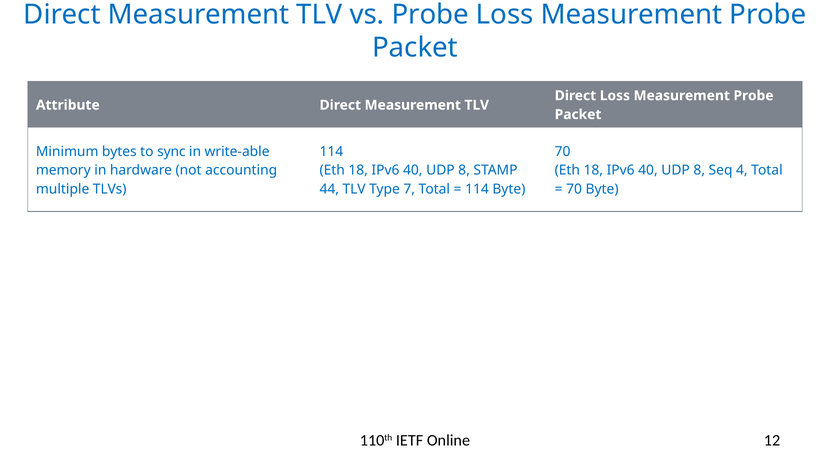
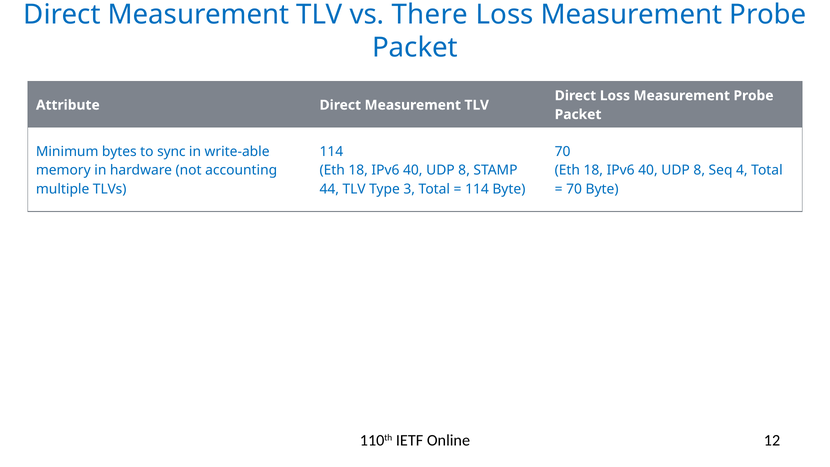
vs Probe: Probe -> There (430, 14)
7: 7 -> 3 (409, 189)
